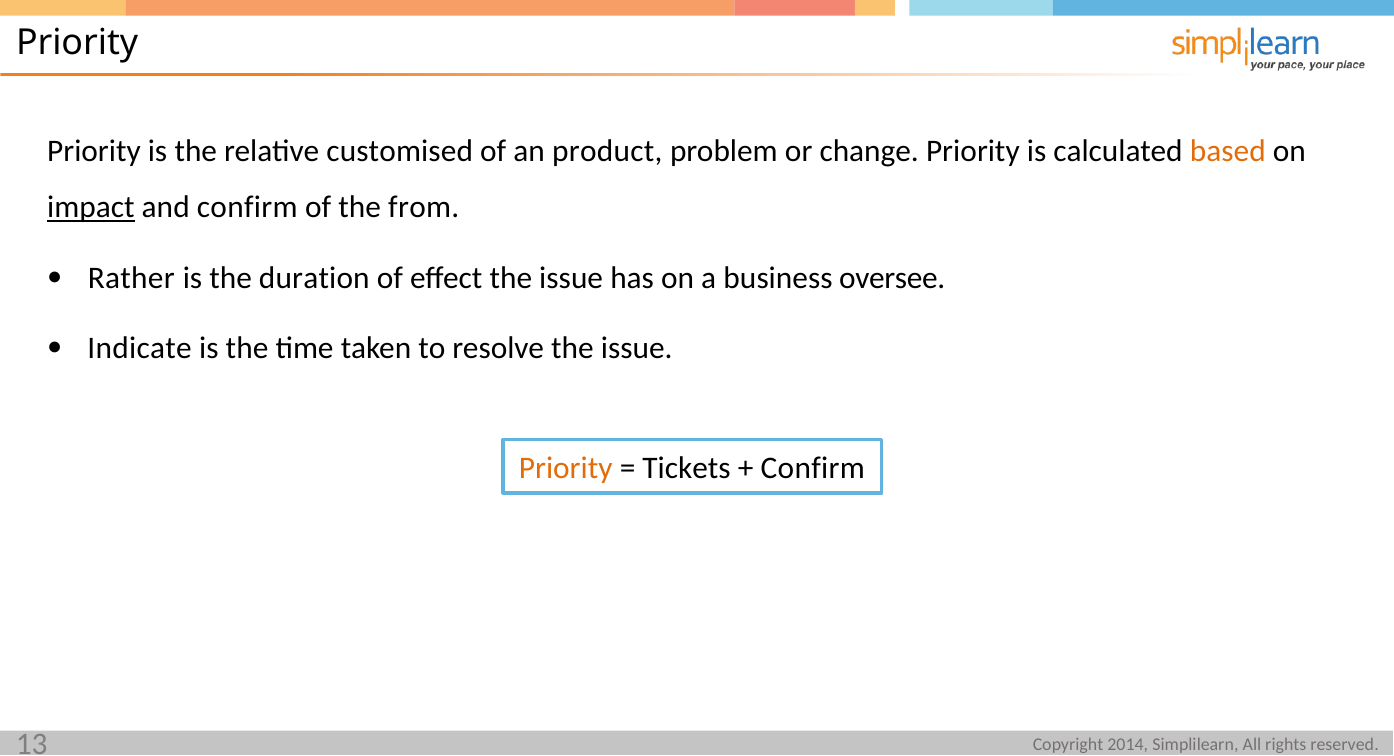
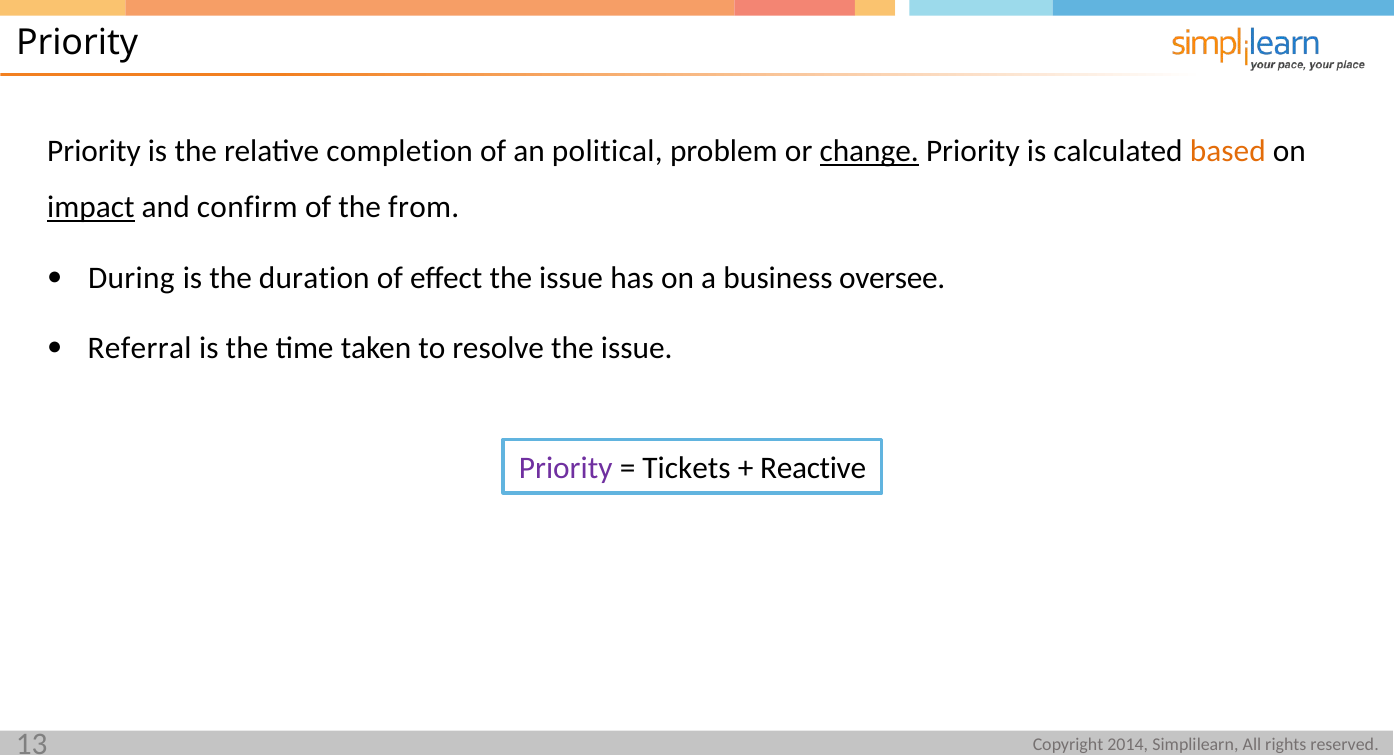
customised: customised -> completion (400, 151)
product: product -> political (607, 151)
change underline: none -> present (869, 151)
Rather: Rather -> During (131, 278)
Indicate: Indicate -> Referral (140, 348)
Priority colour: orange -> purple (566, 468)
Confirm: Confirm -> Reactive (813, 468)
